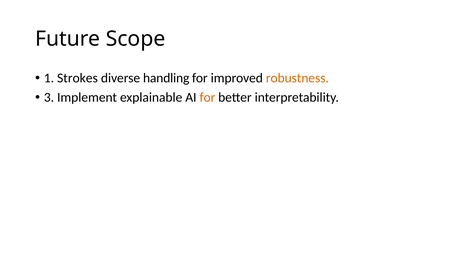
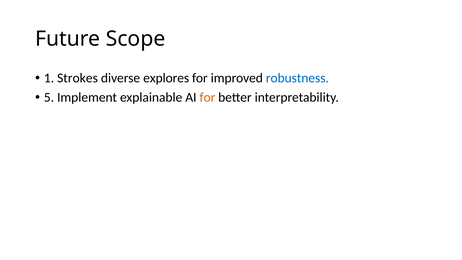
handling: handling -> explores (166, 78)
robustness colour: orange -> blue (297, 78)
3: 3 -> 5 (49, 97)
